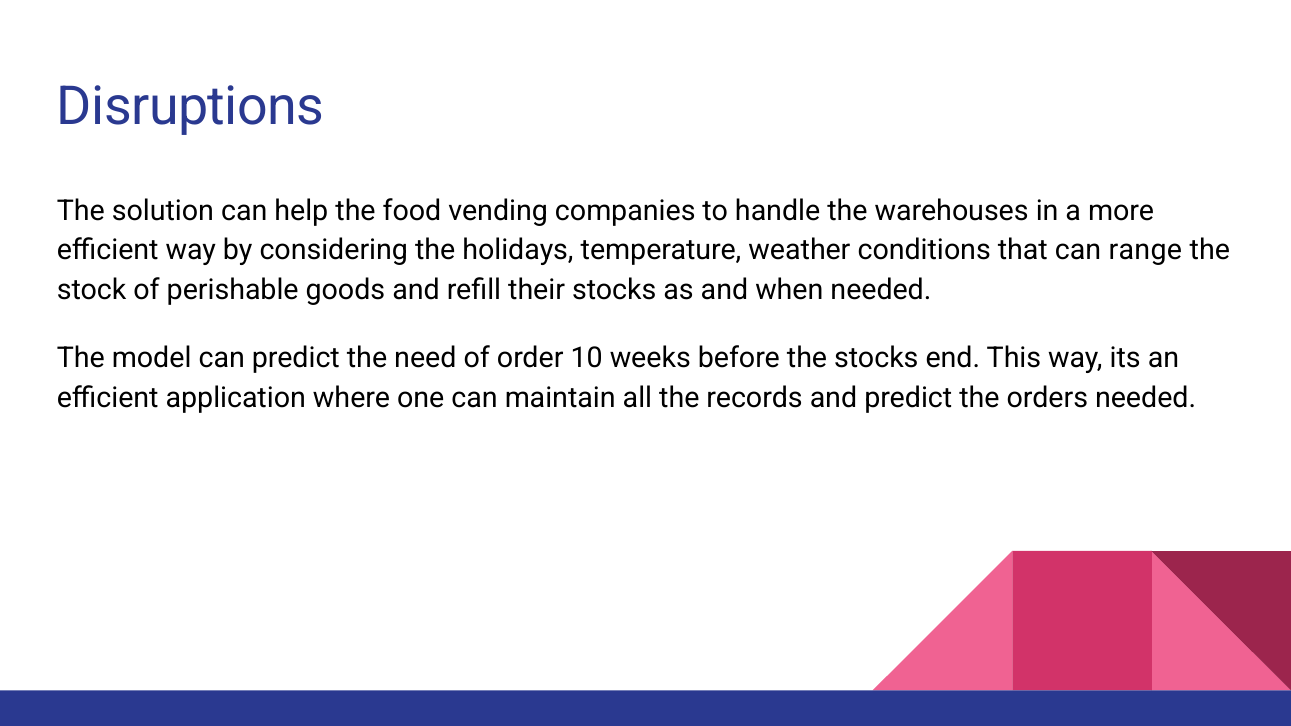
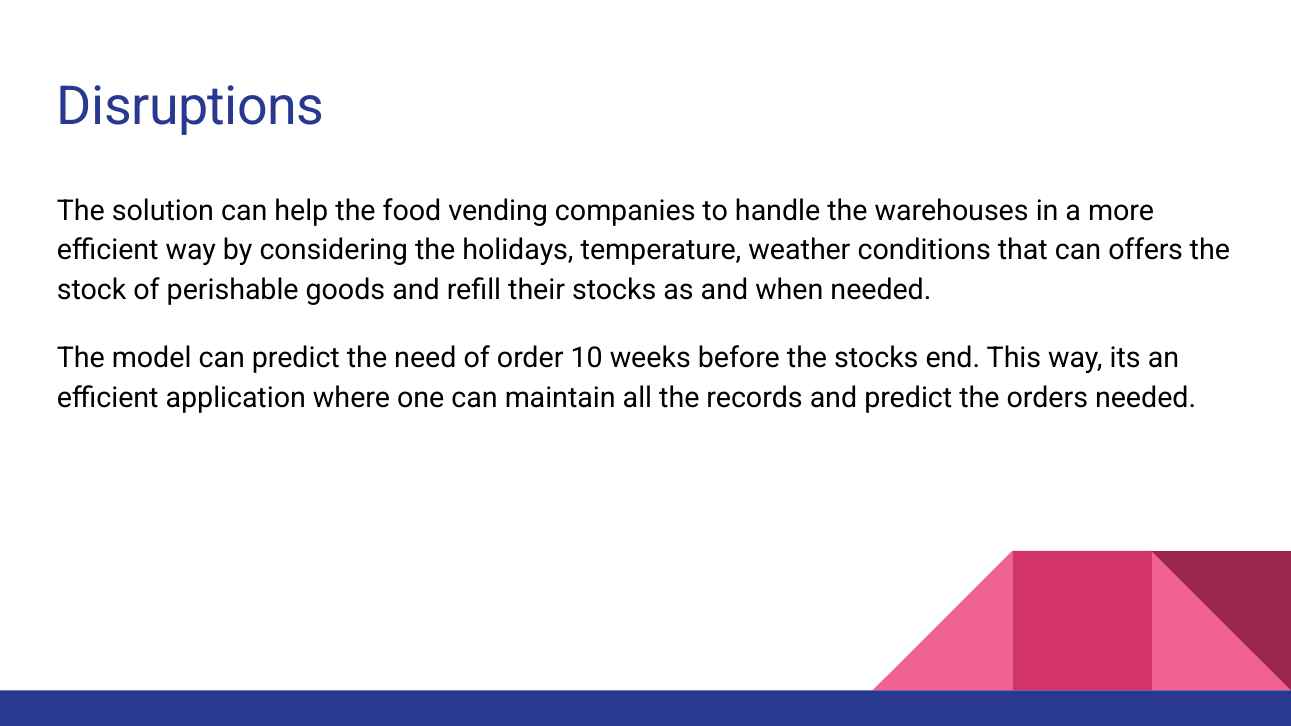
range: range -> offers (1146, 250)
